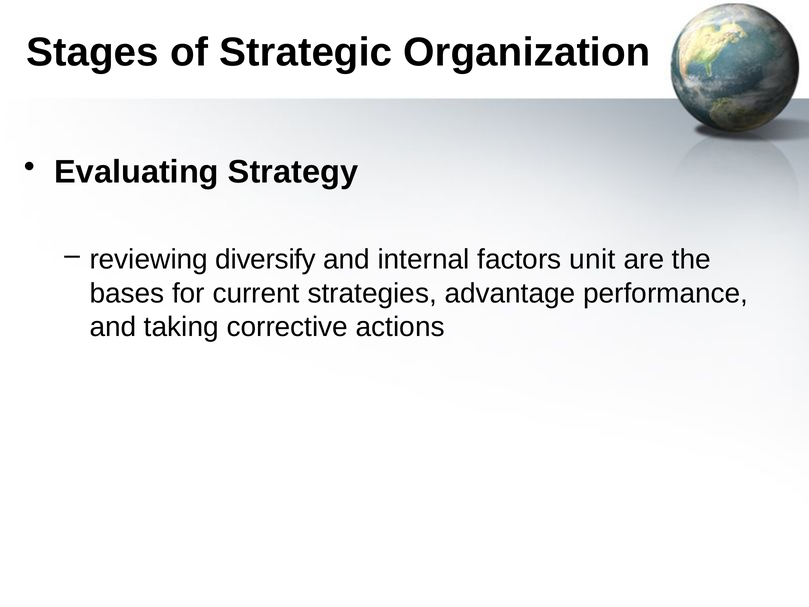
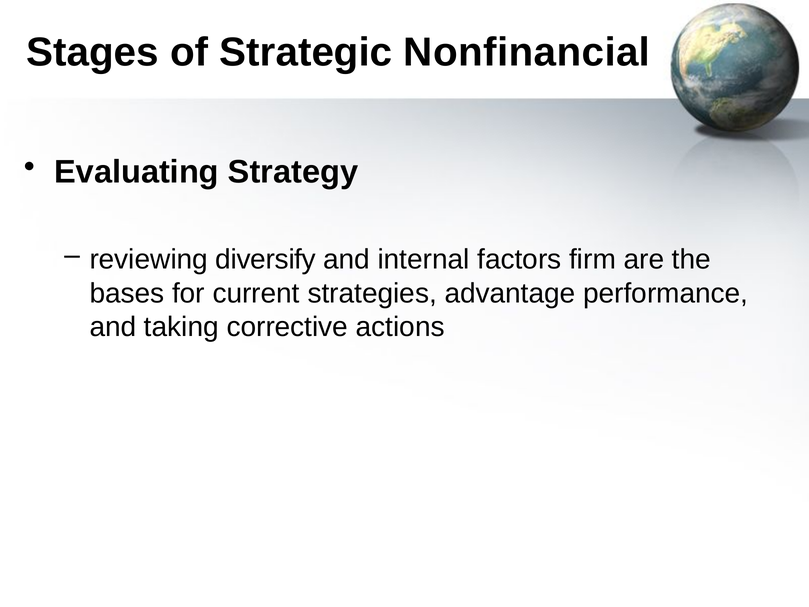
Organization: Organization -> Nonfinancial (527, 52)
unit: unit -> firm (593, 259)
